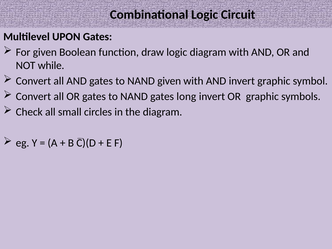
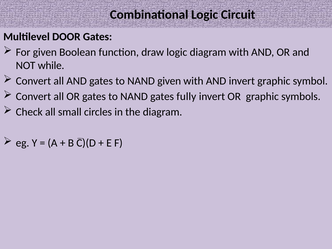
UPON: UPON -> DOOR (66, 37)
long: long -> fully (186, 96)
